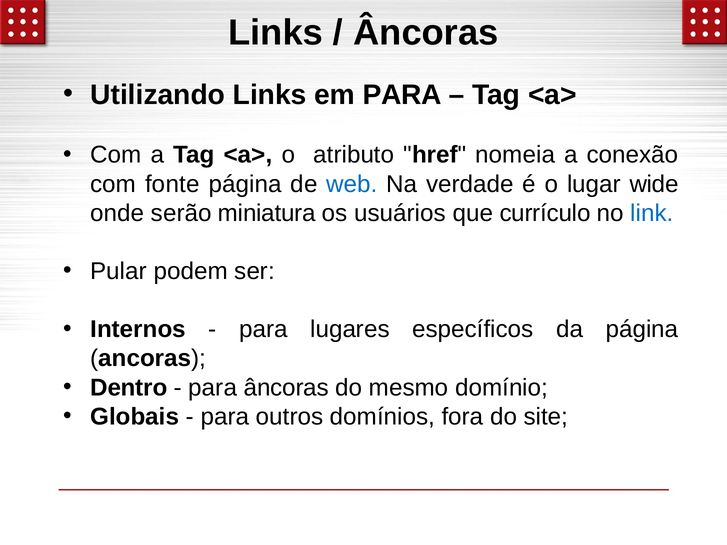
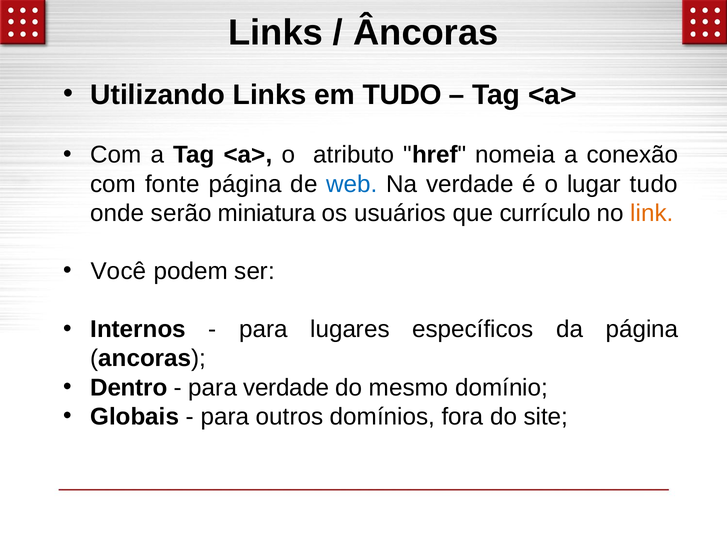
em PARA: PARA -> TUDO (402, 95)
lugar wide: wide -> tudo (654, 184)
link colour: blue -> orange (652, 213)
Pular: Pular -> Você (118, 271)
para âncoras: âncoras -> verdade (286, 388)
